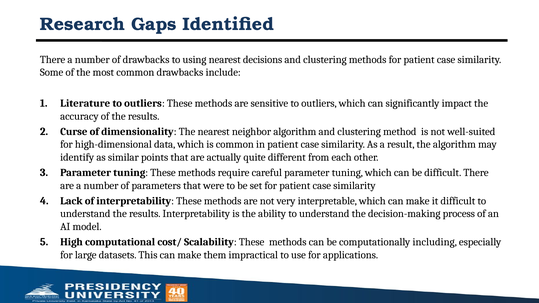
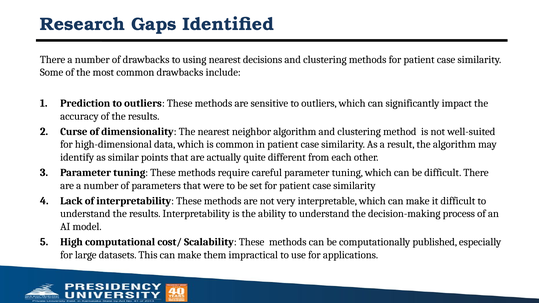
Literature: Literature -> Prediction (85, 103)
including: including -> published (435, 242)
